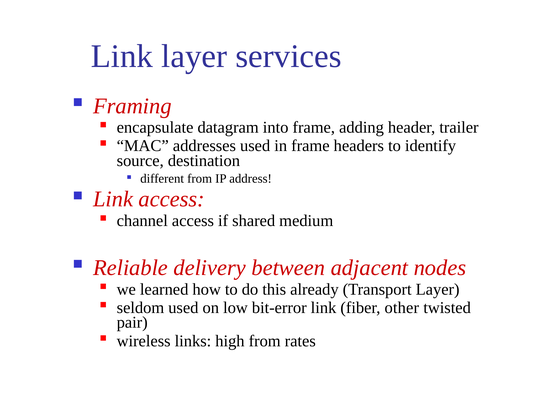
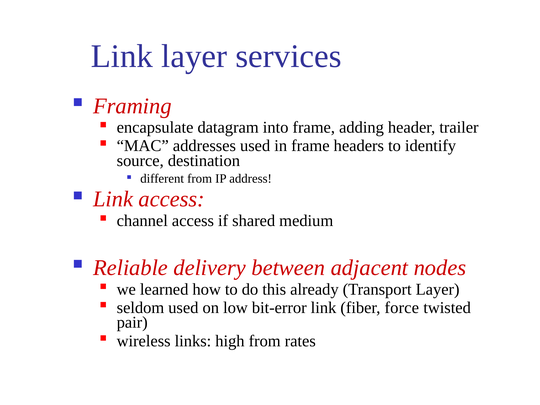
other: other -> force (402, 308)
